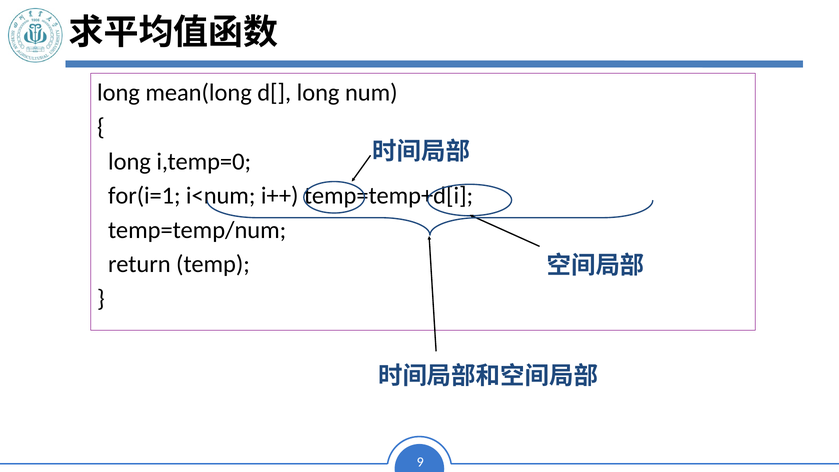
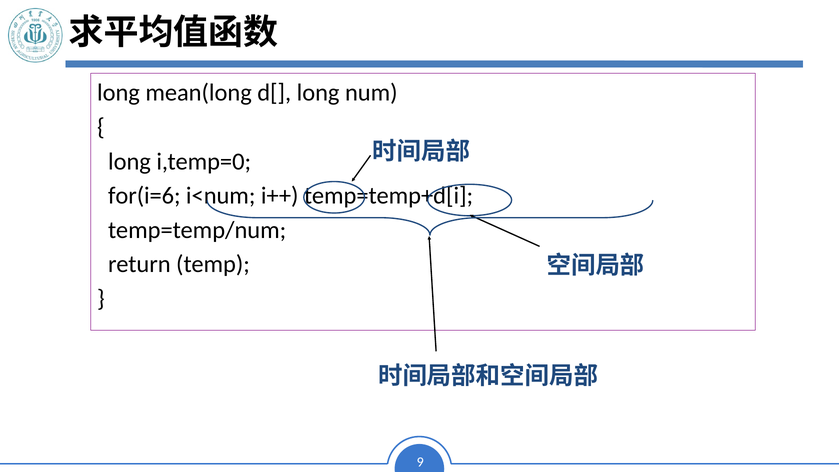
for(i=1: for(i=1 -> for(i=6 (144, 196)
